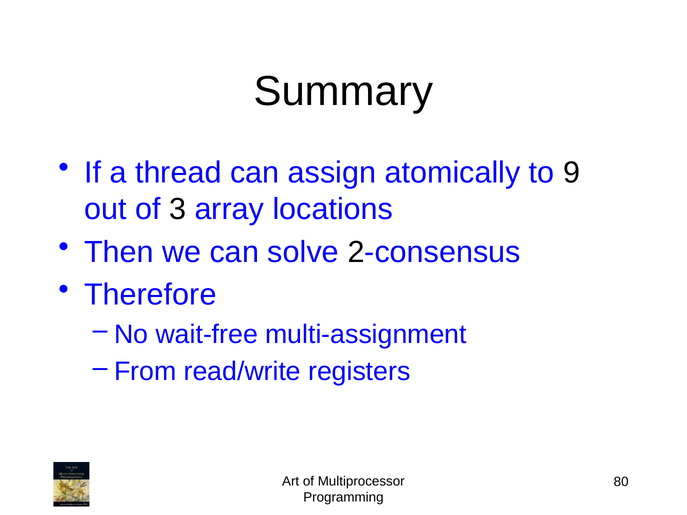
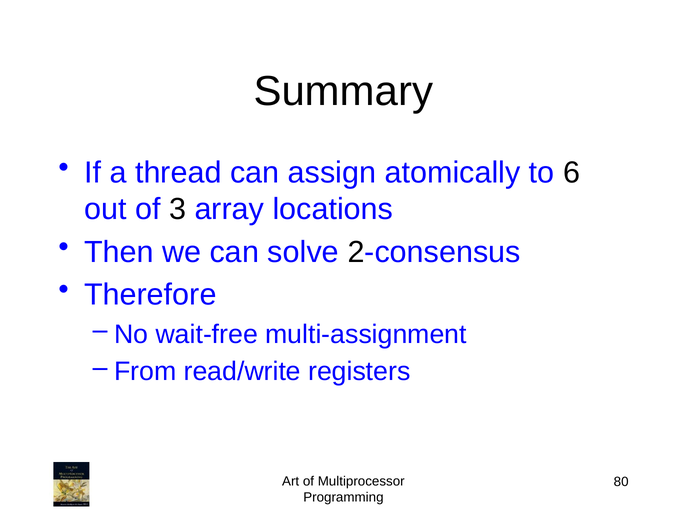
9: 9 -> 6 (572, 173)
